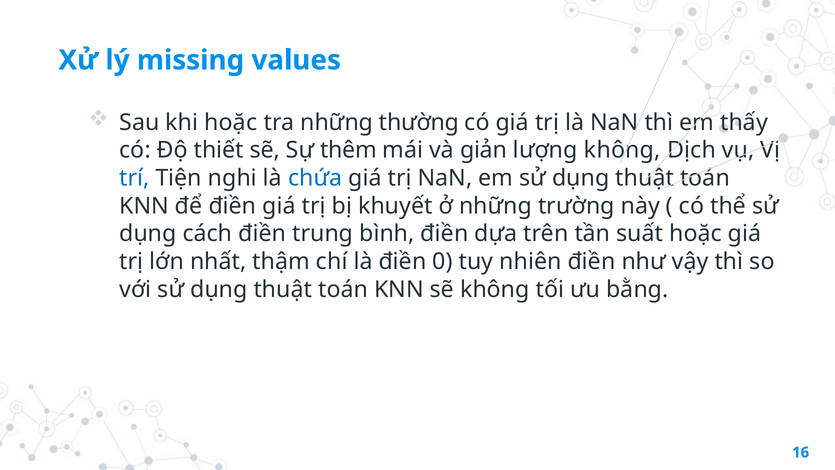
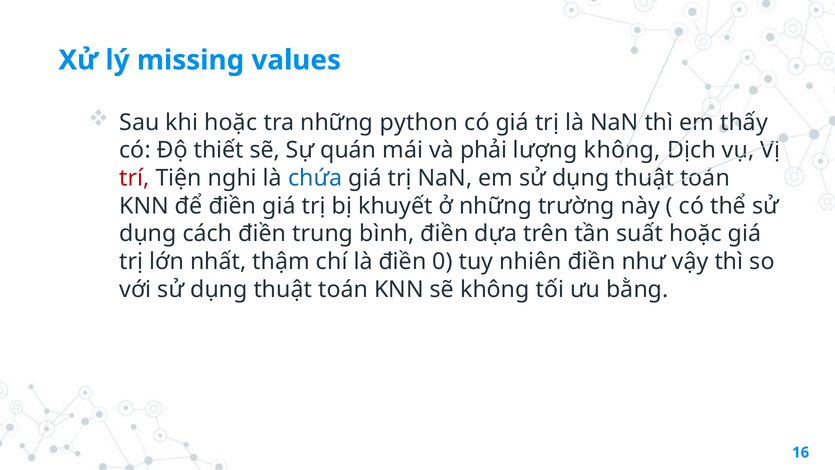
thường: thường -> python (419, 122)
thêm: thêm -> quán (348, 150)
giản: giản -> phải (484, 150)
trí colour: blue -> red (134, 178)
